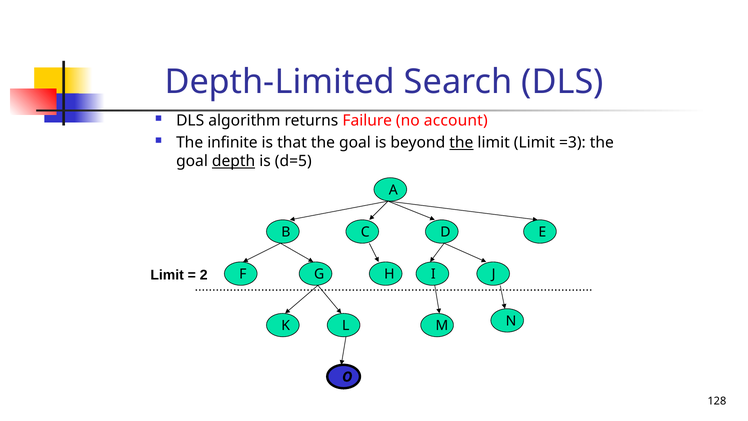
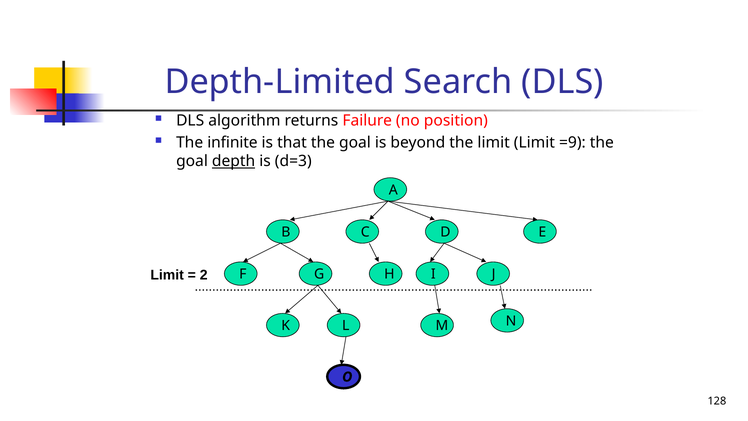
account: account -> position (456, 121)
the underline: present -> none (461, 143)
=3: =3 -> =9 (572, 143)
d=5: d=5 -> d=3 (293, 161)
